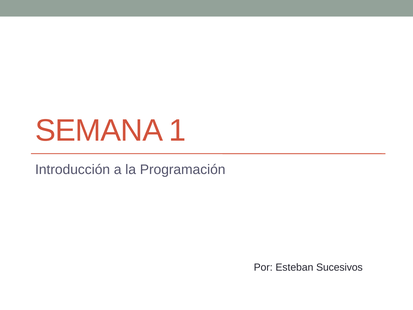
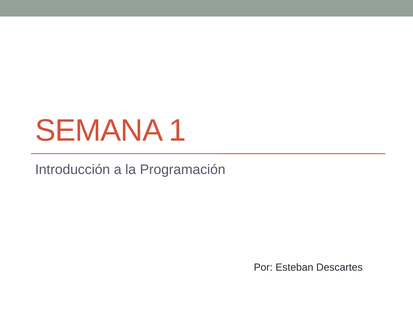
Sucesivos: Sucesivos -> Descartes (339, 267)
